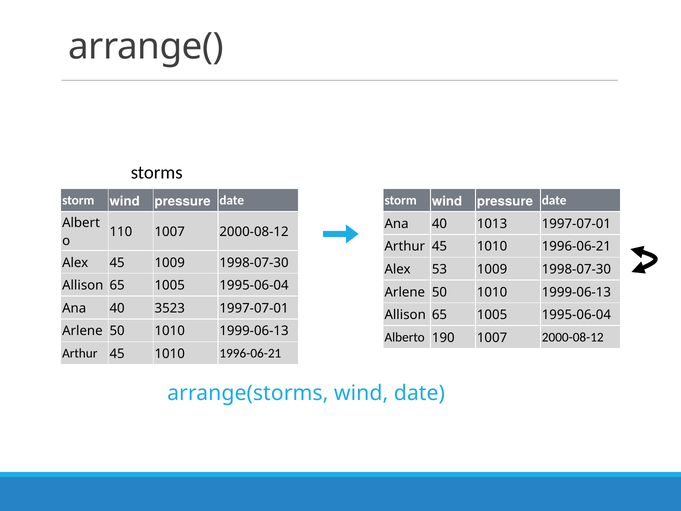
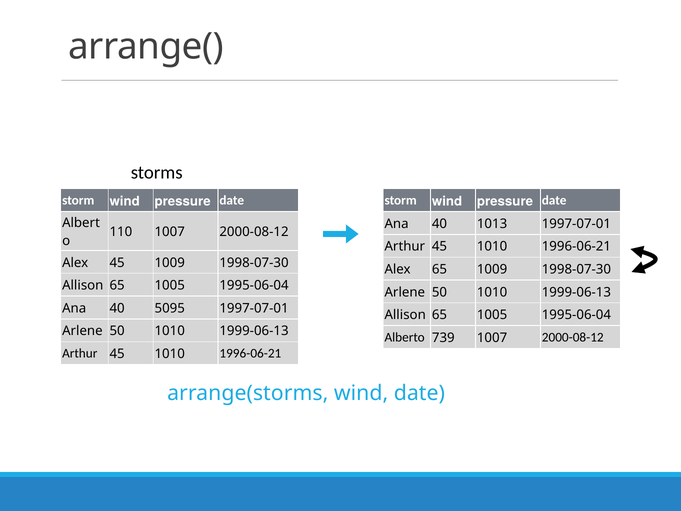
Alex 53: 53 -> 65 (440, 269)
3523: 3523 -> 5095 (170, 308)
190: 190 -> 739 (443, 338)
